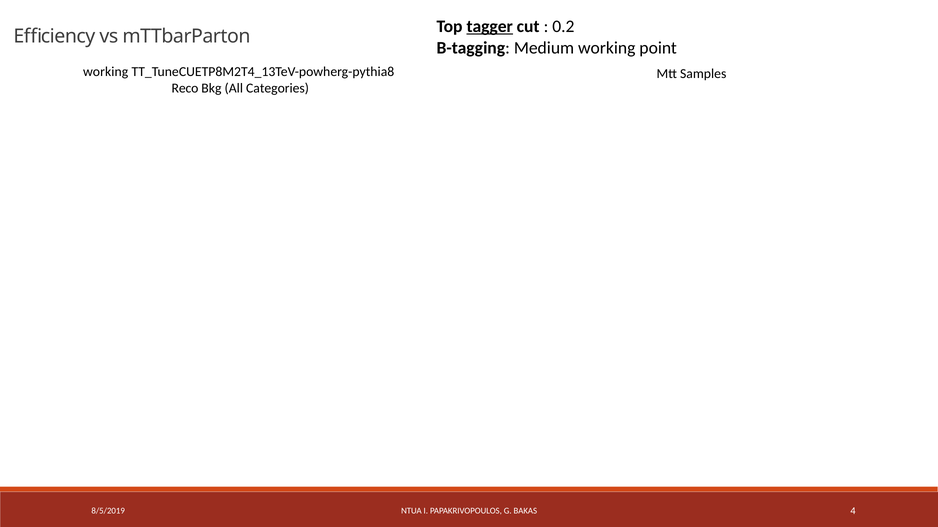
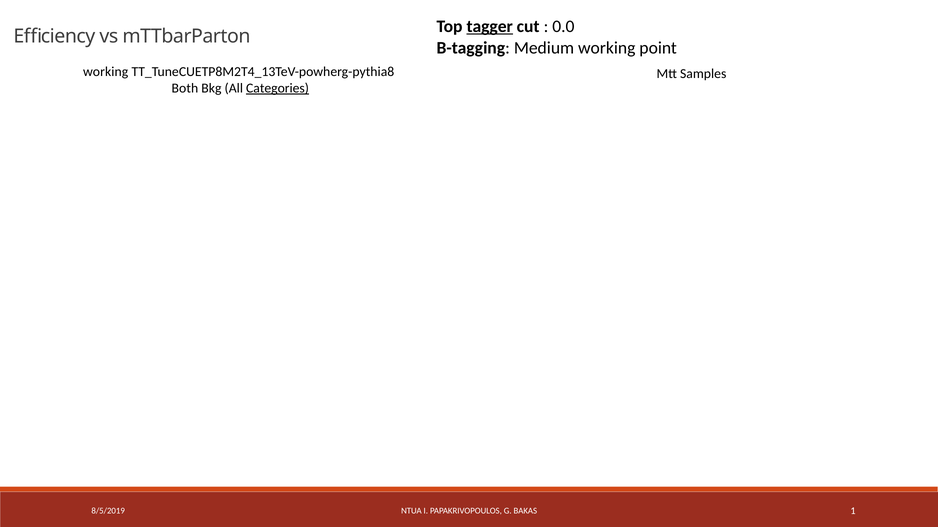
0.2: 0.2 -> 0.0 (563, 27)
Reco: Reco -> Both (185, 88)
Categories underline: none -> present (278, 88)
4: 4 -> 1 (853, 512)
